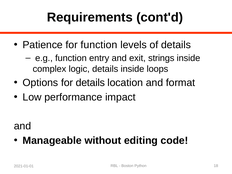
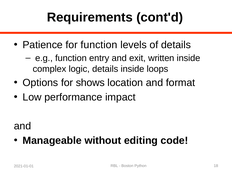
strings: strings -> written (161, 58)
for details: details -> shows (90, 83)
